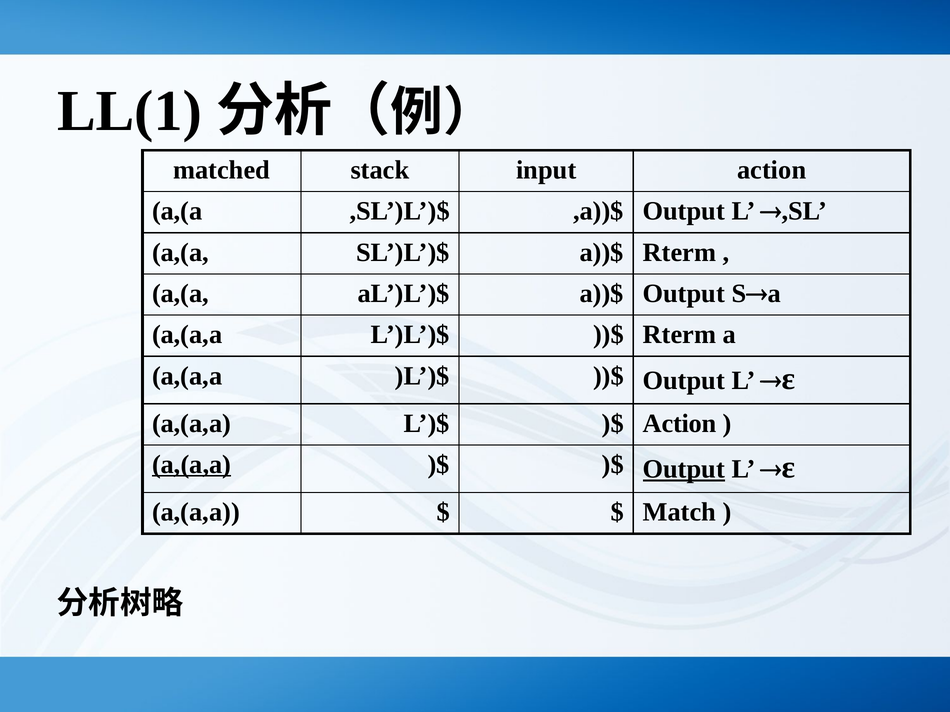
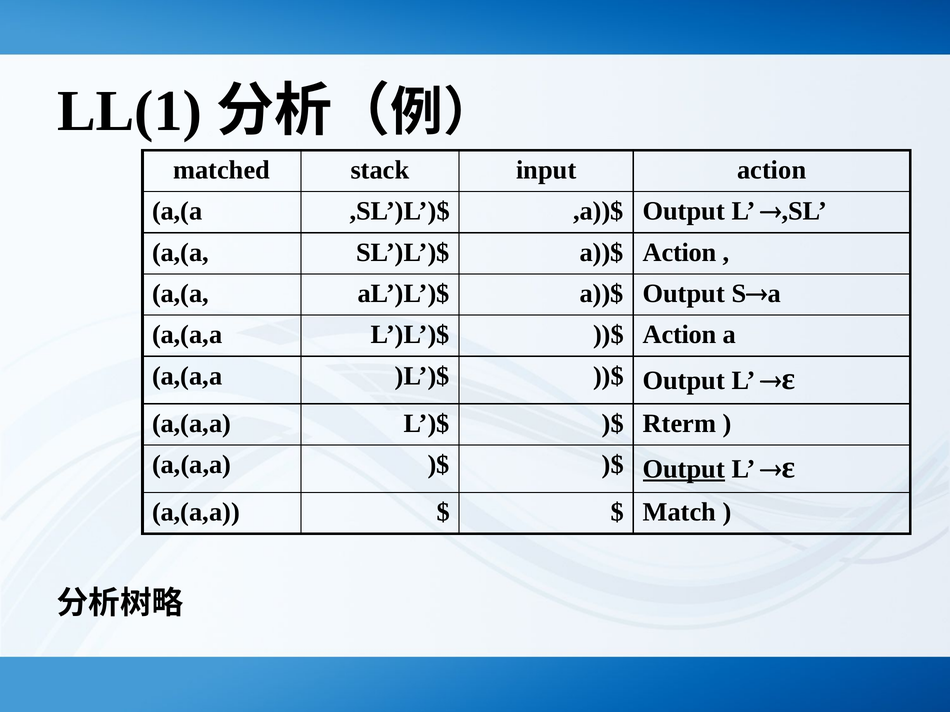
a))$ Rterm: Rterm -> Action (680, 252)
Rterm: Rterm -> Action (680, 335)
Action: Action -> Rterm (679, 424)
a,(a,a underline: present -> none (192, 465)
